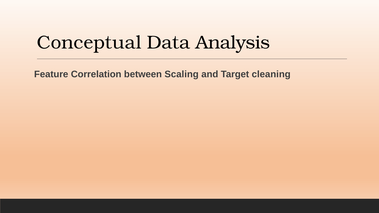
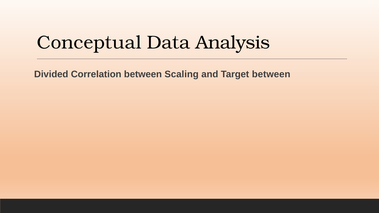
Feature: Feature -> Divided (51, 74)
Target cleaning: cleaning -> between (271, 74)
